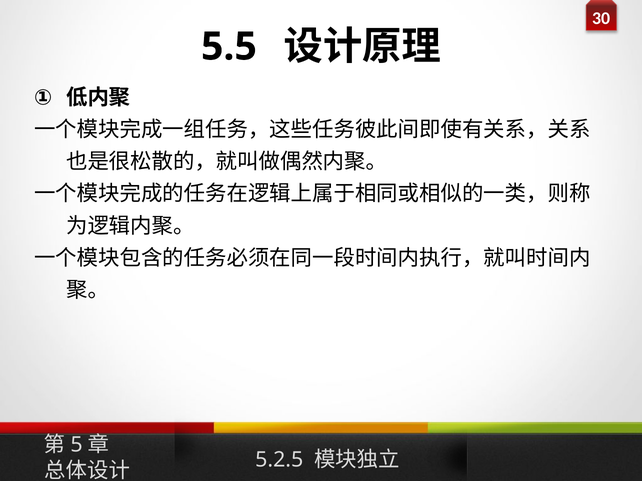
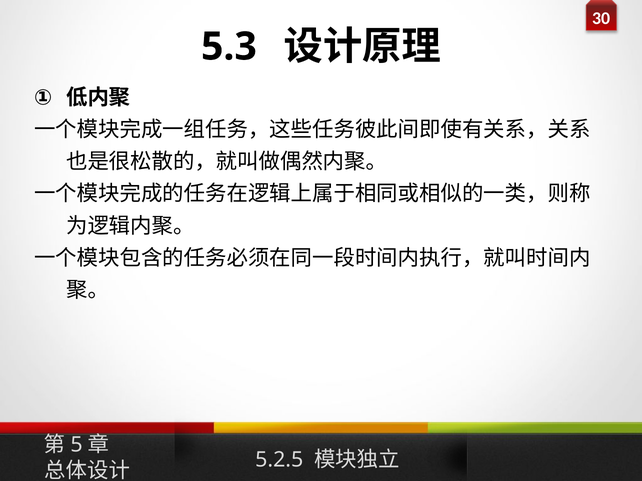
5.5: 5.5 -> 5.3 (229, 47)
